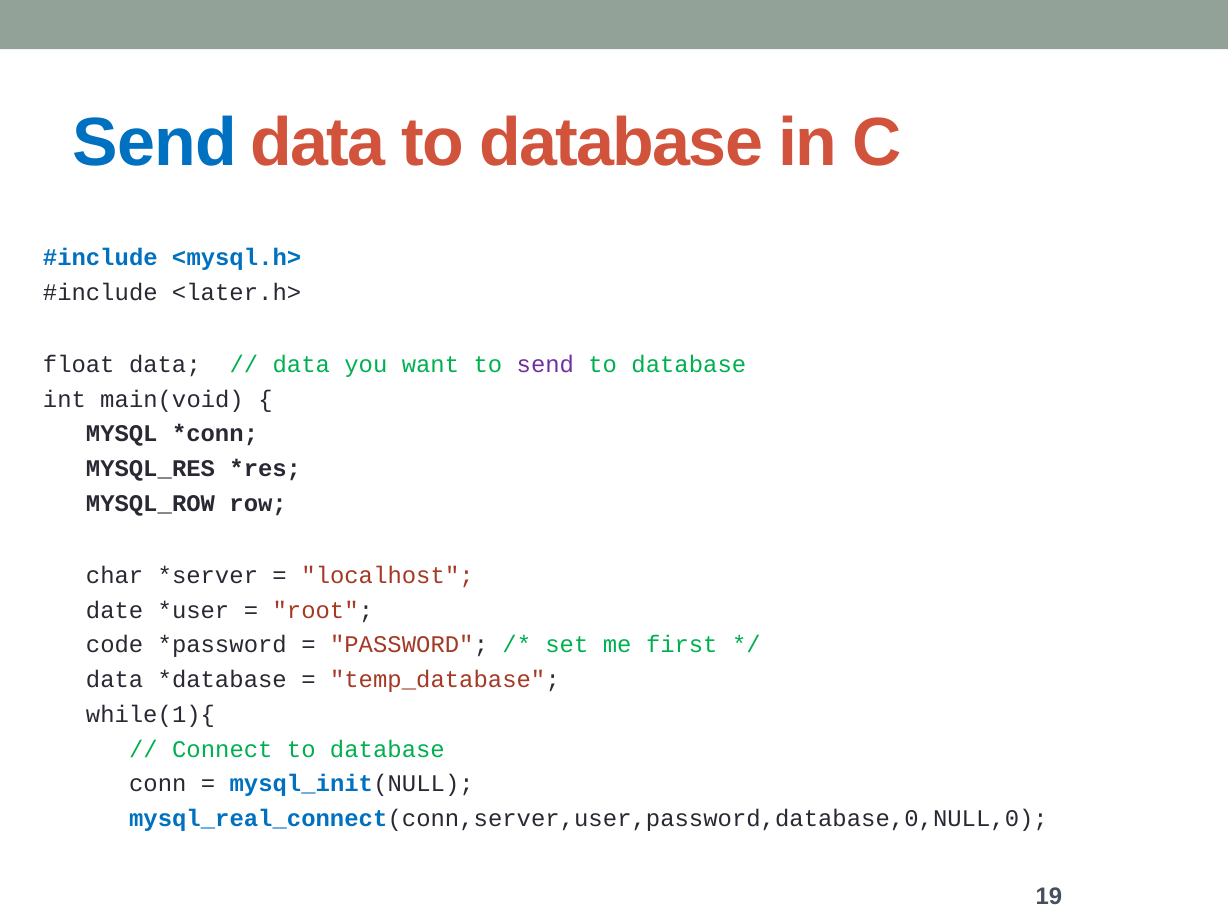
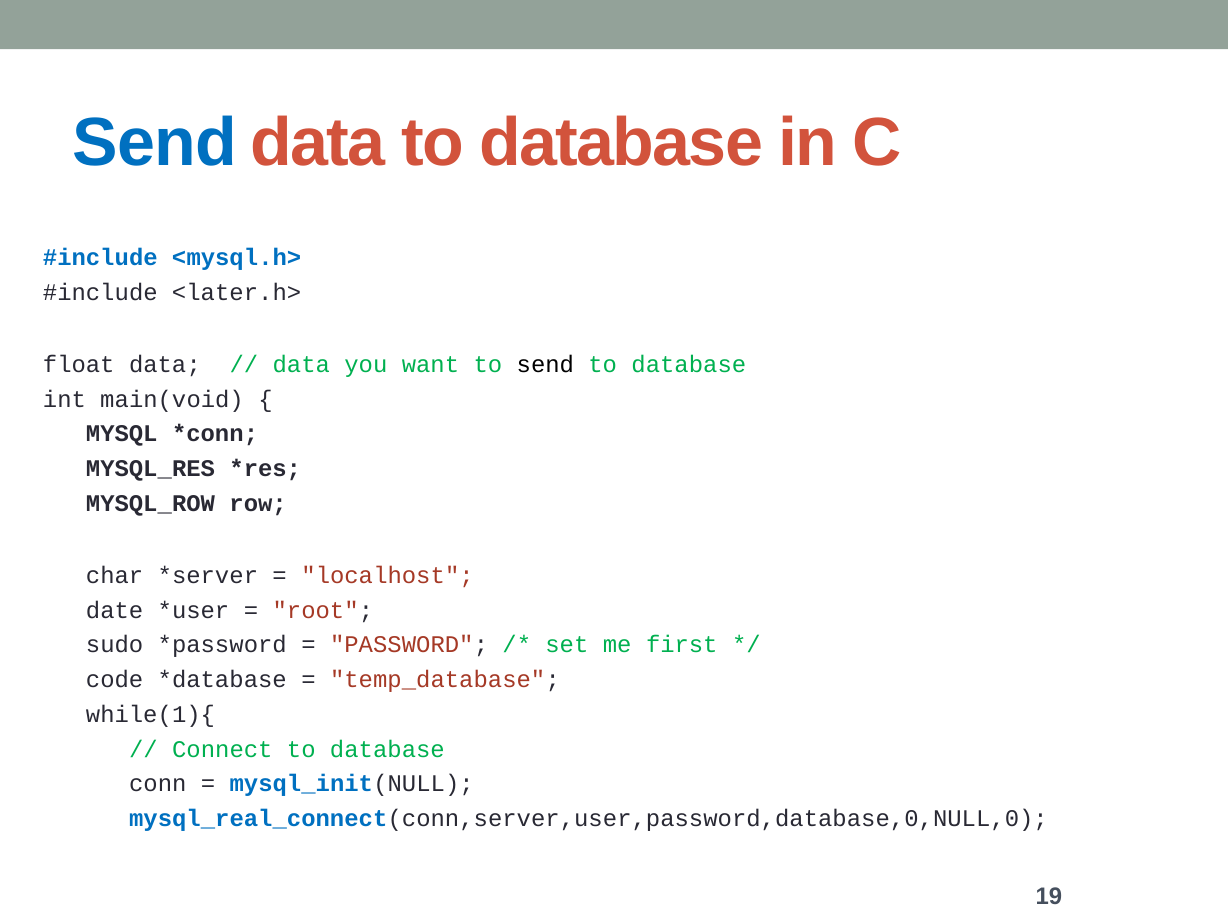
send colour: purple -> black (545, 364)
code: code -> sudo (115, 645)
data: data -> code (115, 680)
